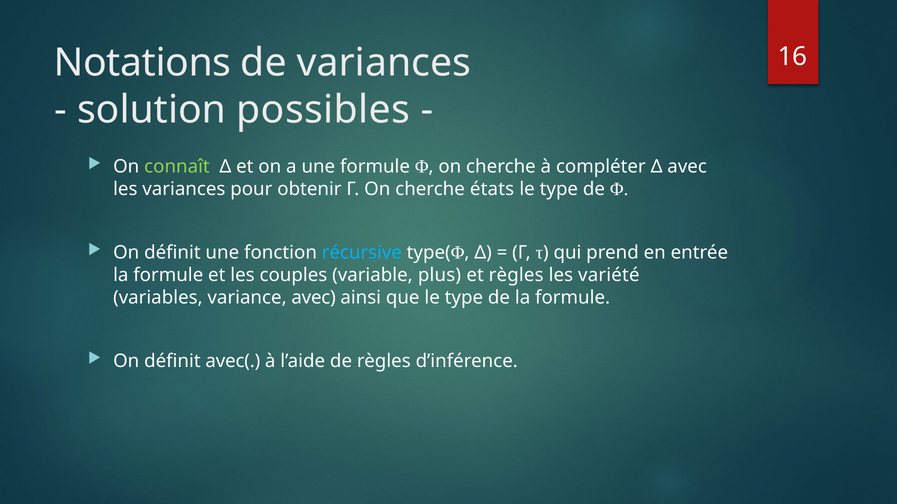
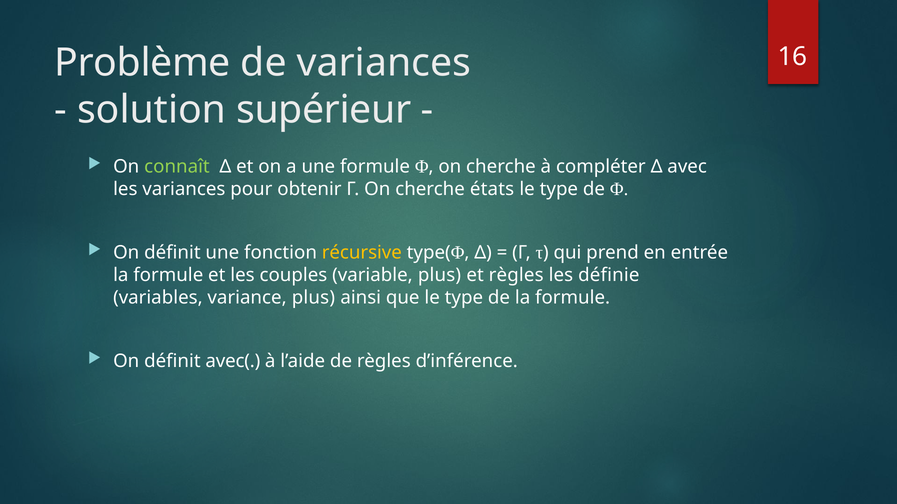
Notations: Notations -> Problème (142, 63)
possibles: possibles -> supérieur (324, 110)
récursive colour: light blue -> yellow (362, 253)
variété: variété -> définie (609, 275)
variance avec: avec -> plus (313, 298)
